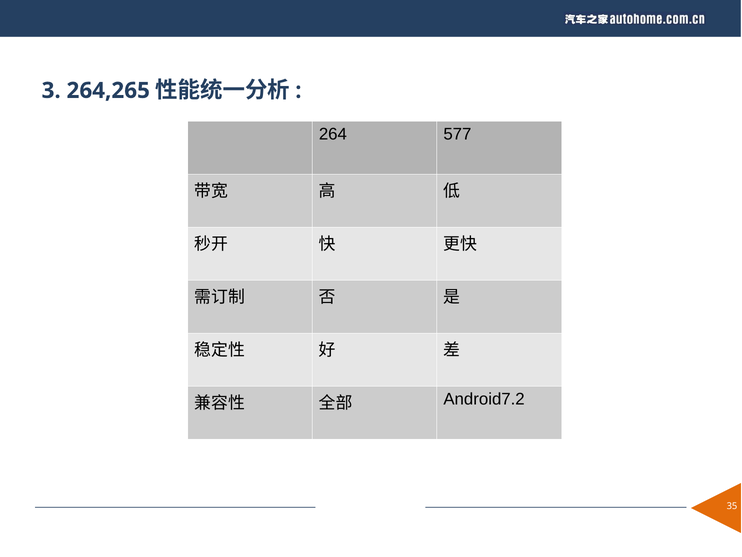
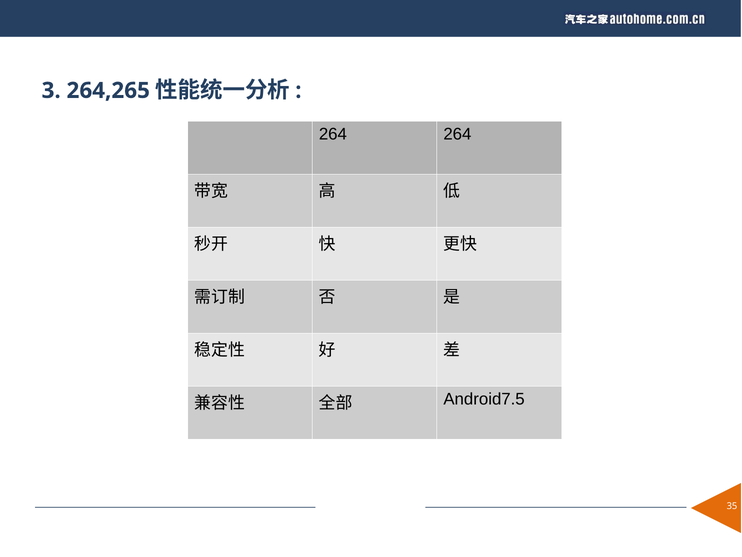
264 577: 577 -> 264 (457, 134)
Android7.2: Android7.2 -> Android7.5 (484, 399)
